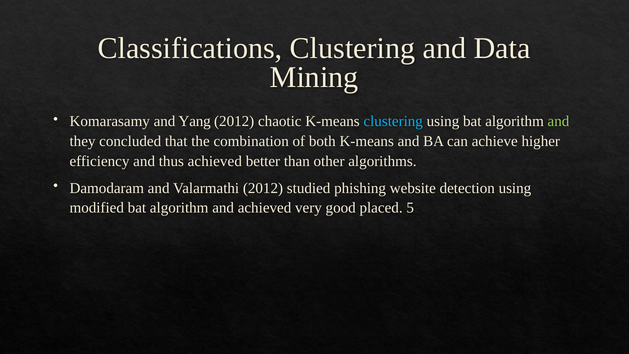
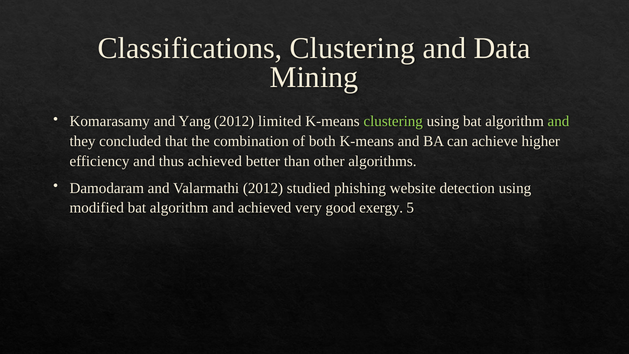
chaotic: chaotic -> limited (280, 121)
clustering colour: light blue -> light green (393, 121)
placed: placed -> exergy (381, 208)
